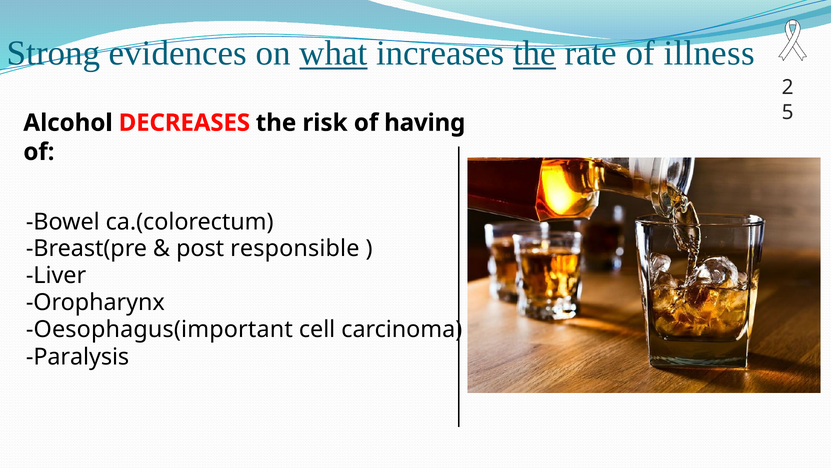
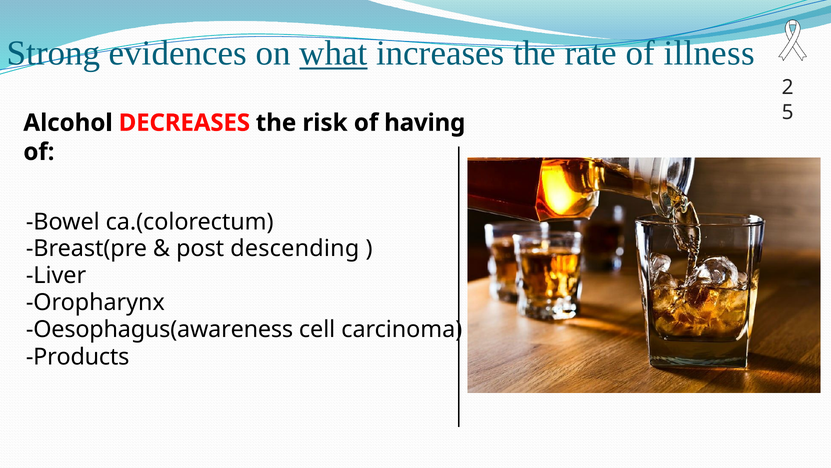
the underline: present -> none (534, 53)
responsible: responsible -> descending (295, 248)
Oesophagus(important: Oesophagus(important -> Oesophagus(awareness (160, 329)
Paralysis: Paralysis -> Products (78, 356)
